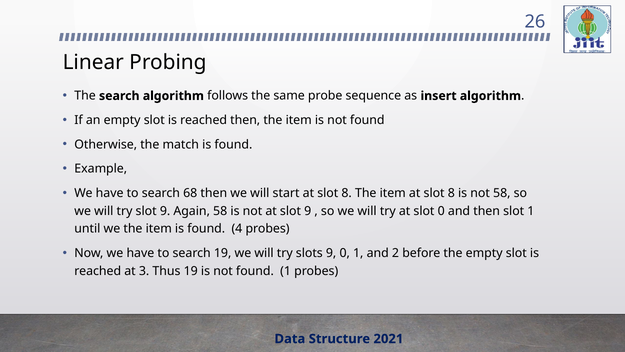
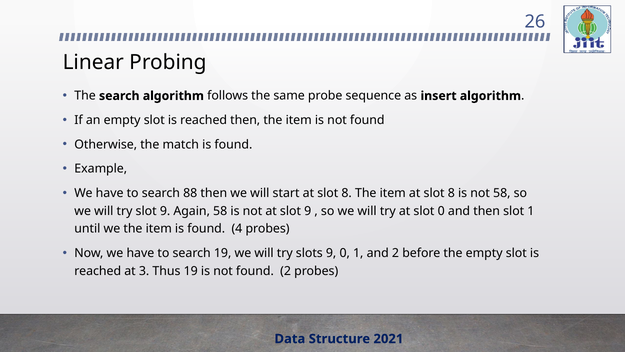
68: 68 -> 88 (190, 193)
found 1: 1 -> 2 (286, 271)
